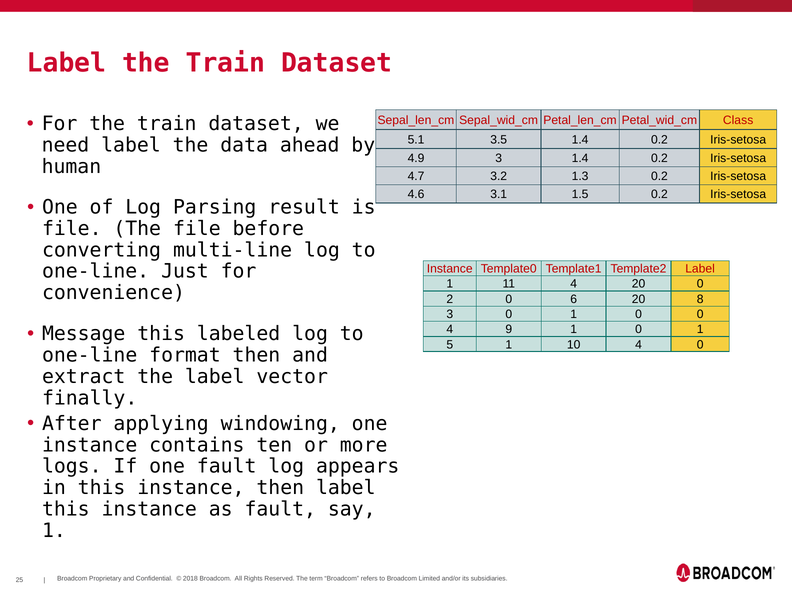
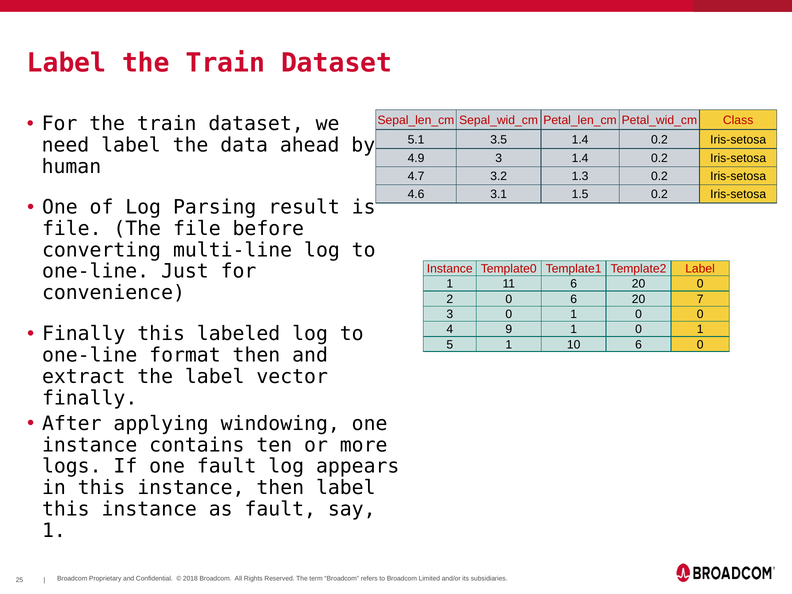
11 4: 4 -> 6 (574, 284)
8: 8 -> 7 (700, 299)
Message: Message -> Finally (84, 334)
10 4: 4 -> 6 (639, 345)
